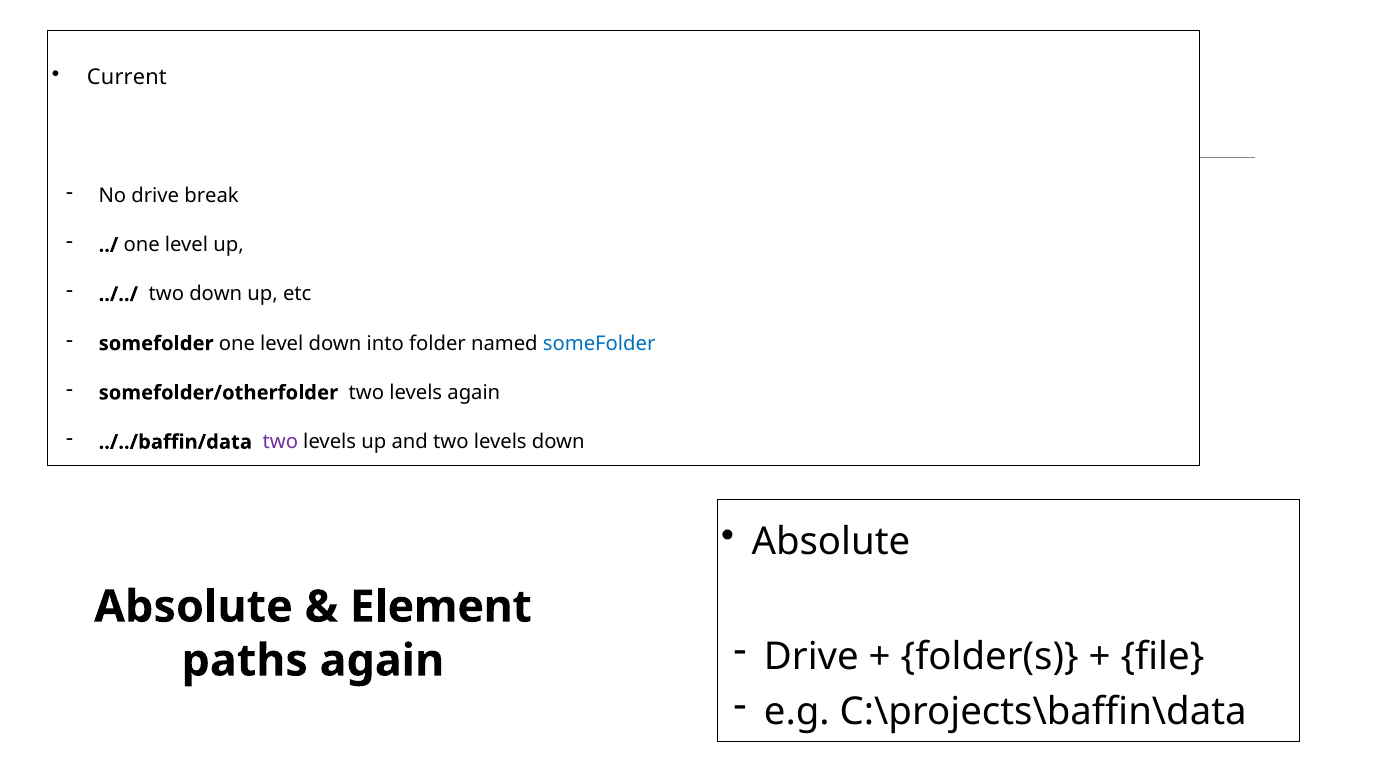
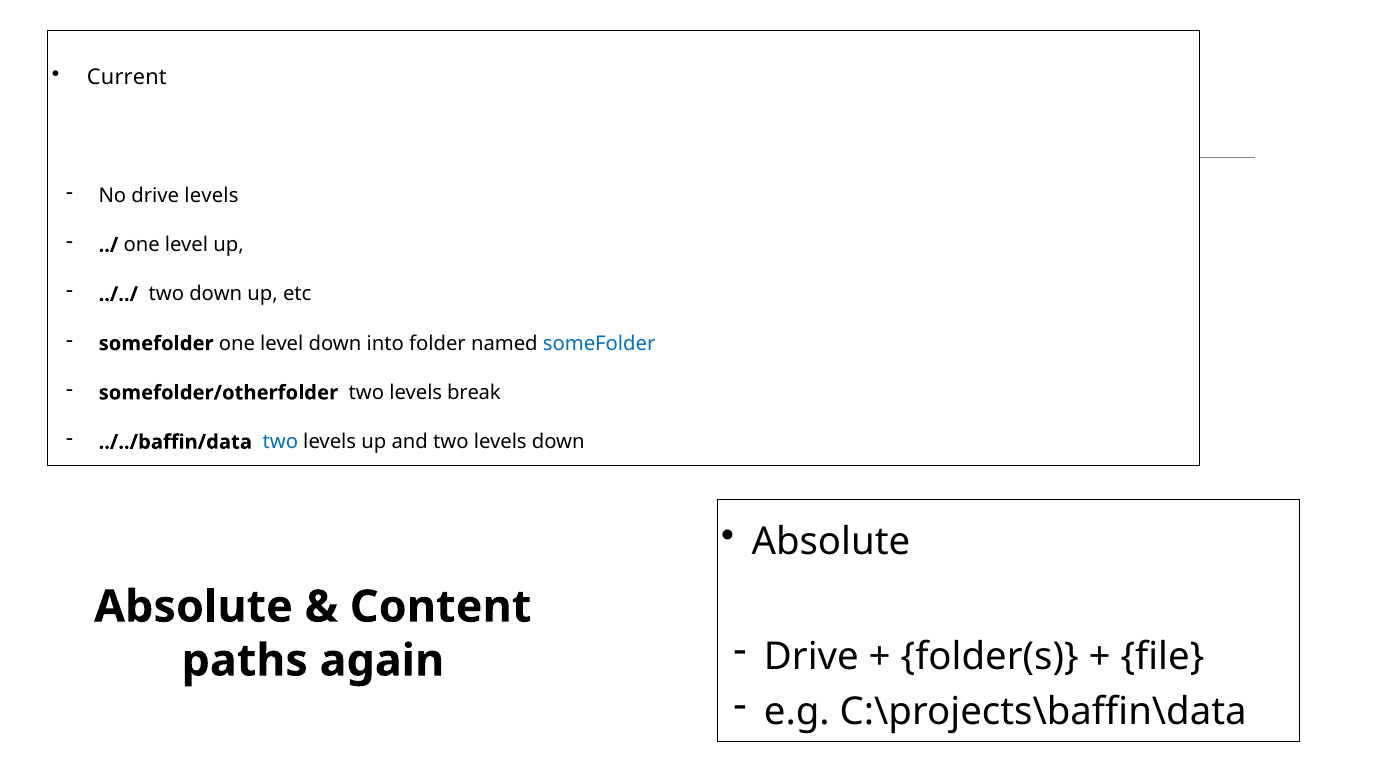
drive break: break -> levels (211, 196)
levels again: again -> break (474, 393)
two colour: purple -> blue (280, 442)
Element: Element -> Content (441, 607)
